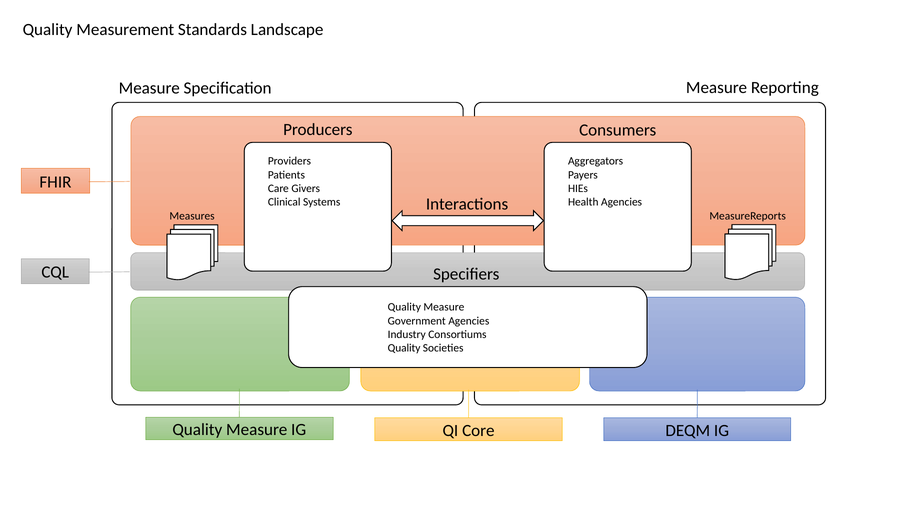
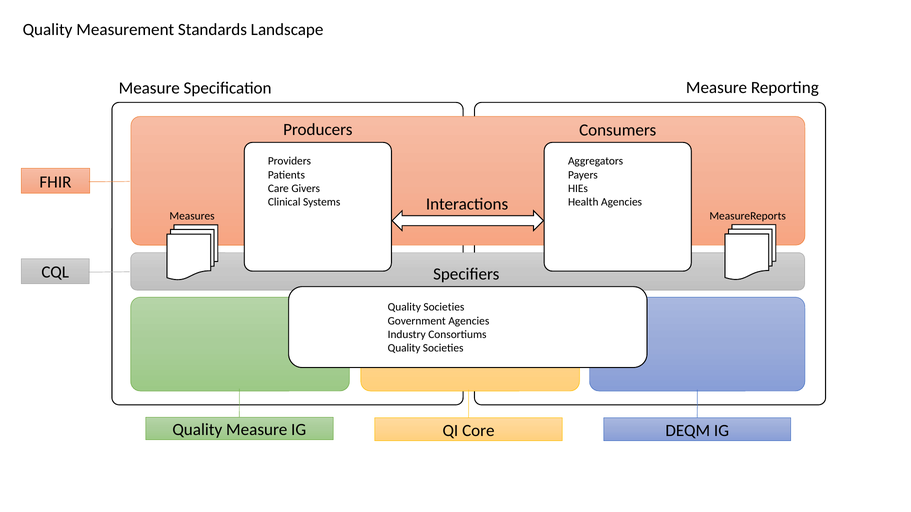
Measure: Measure -> Societies (444, 307)
